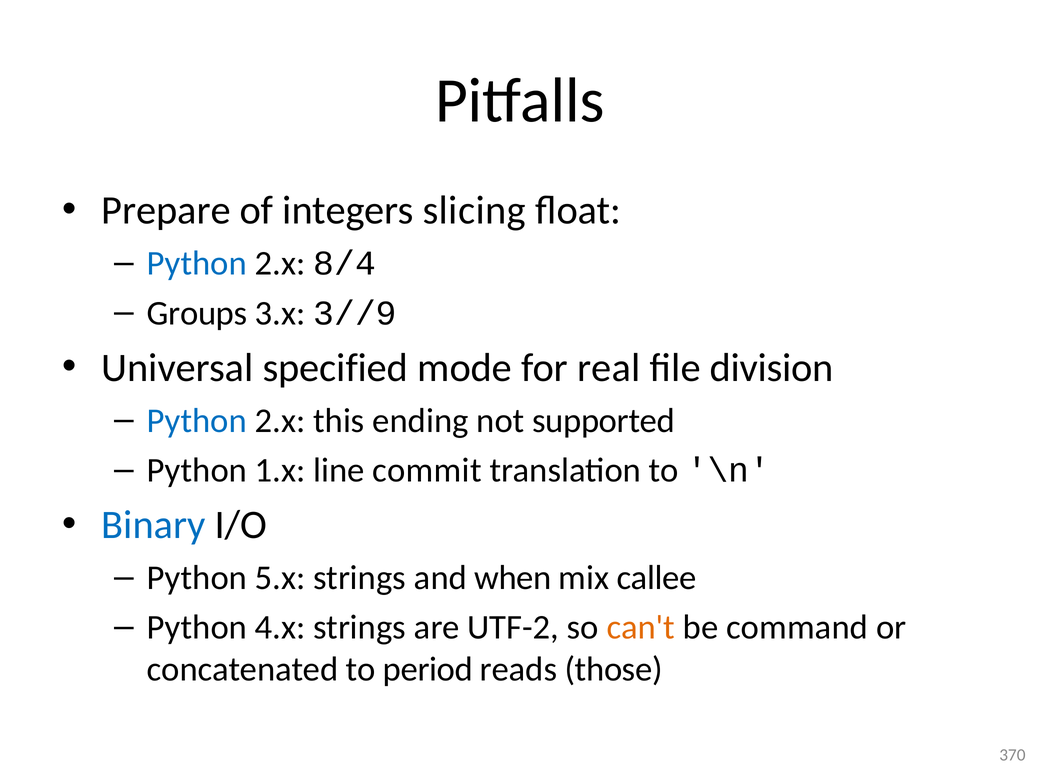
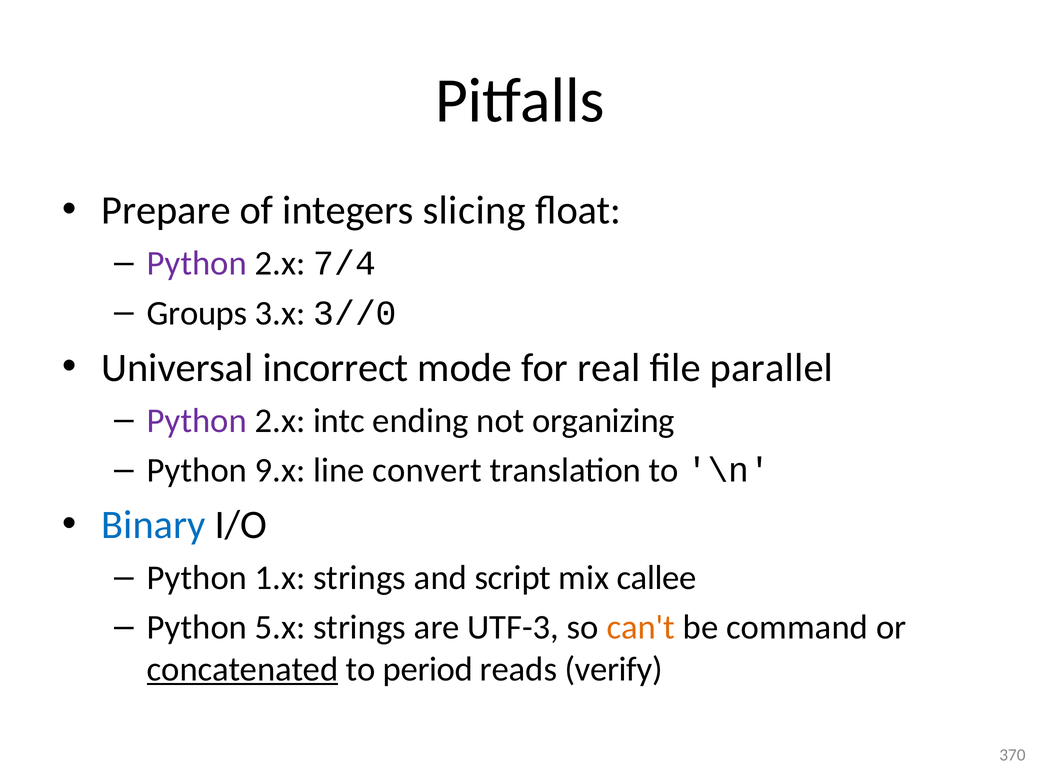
Python colour: blue -> purple (197, 263)
8/4: 8/4 -> 7/4 (345, 263)
3//9: 3//9 -> 3//0 (355, 313)
specified: specified -> incorrect (335, 368)
division: division -> parallel (771, 368)
Python colour: blue -> purple (197, 421)
this: this -> intc (339, 421)
supported: supported -> organizing (603, 421)
1.x: 1.x -> 9.x (280, 470)
commit: commit -> convert (427, 470)
5.x: 5.x -> 1.x (280, 578)
when: when -> script (513, 578)
4.x: 4.x -> 5.x (280, 628)
UTF-2: UTF-2 -> UTF-3 (513, 628)
concatenated underline: none -> present (243, 669)
those: those -> verify (614, 669)
